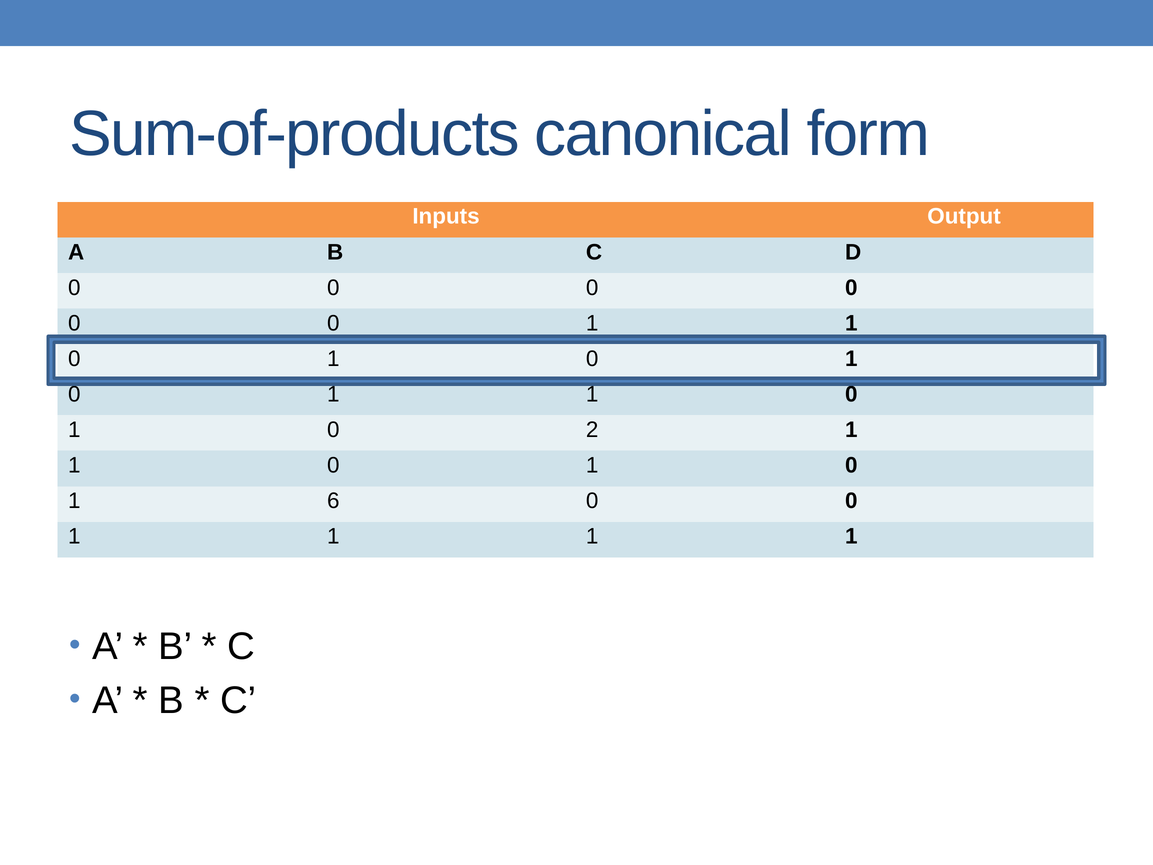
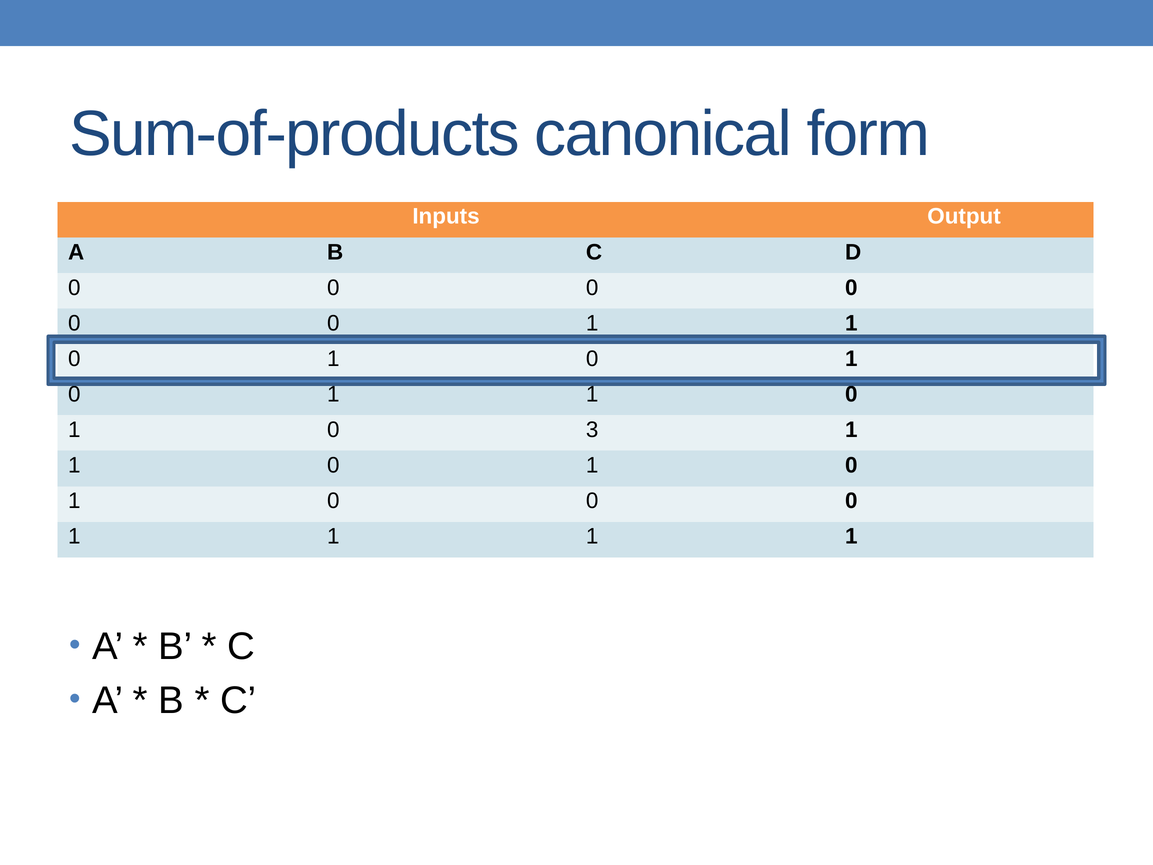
2: 2 -> 3 (592, 430)
6: 6 -> 0 (333, 501)
